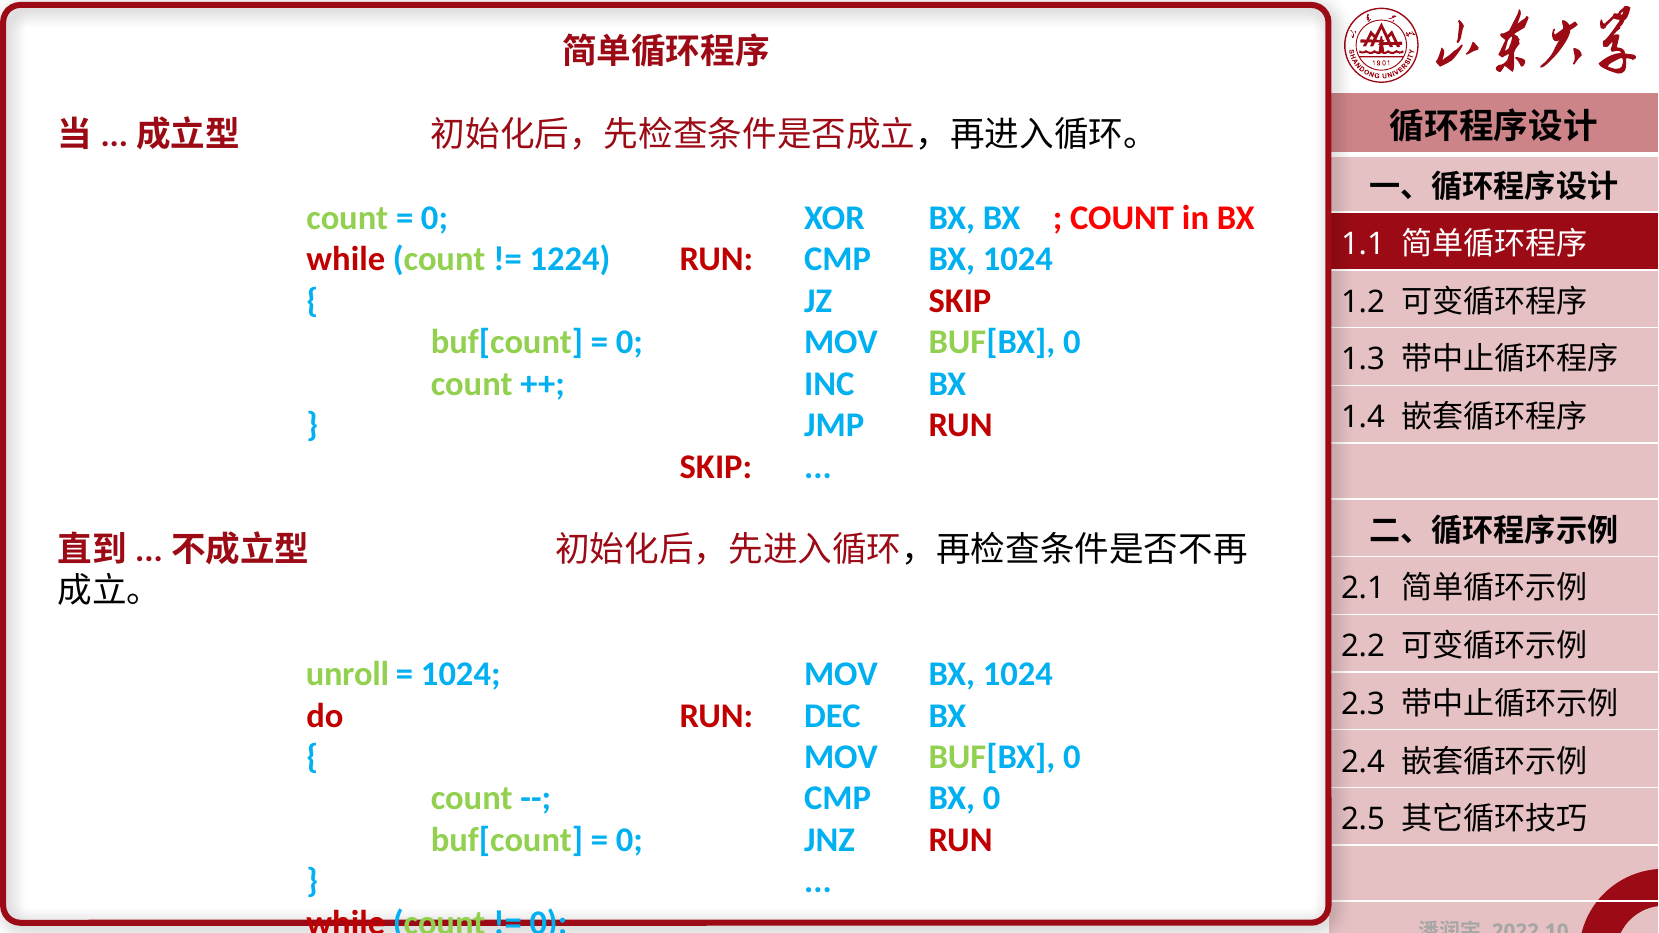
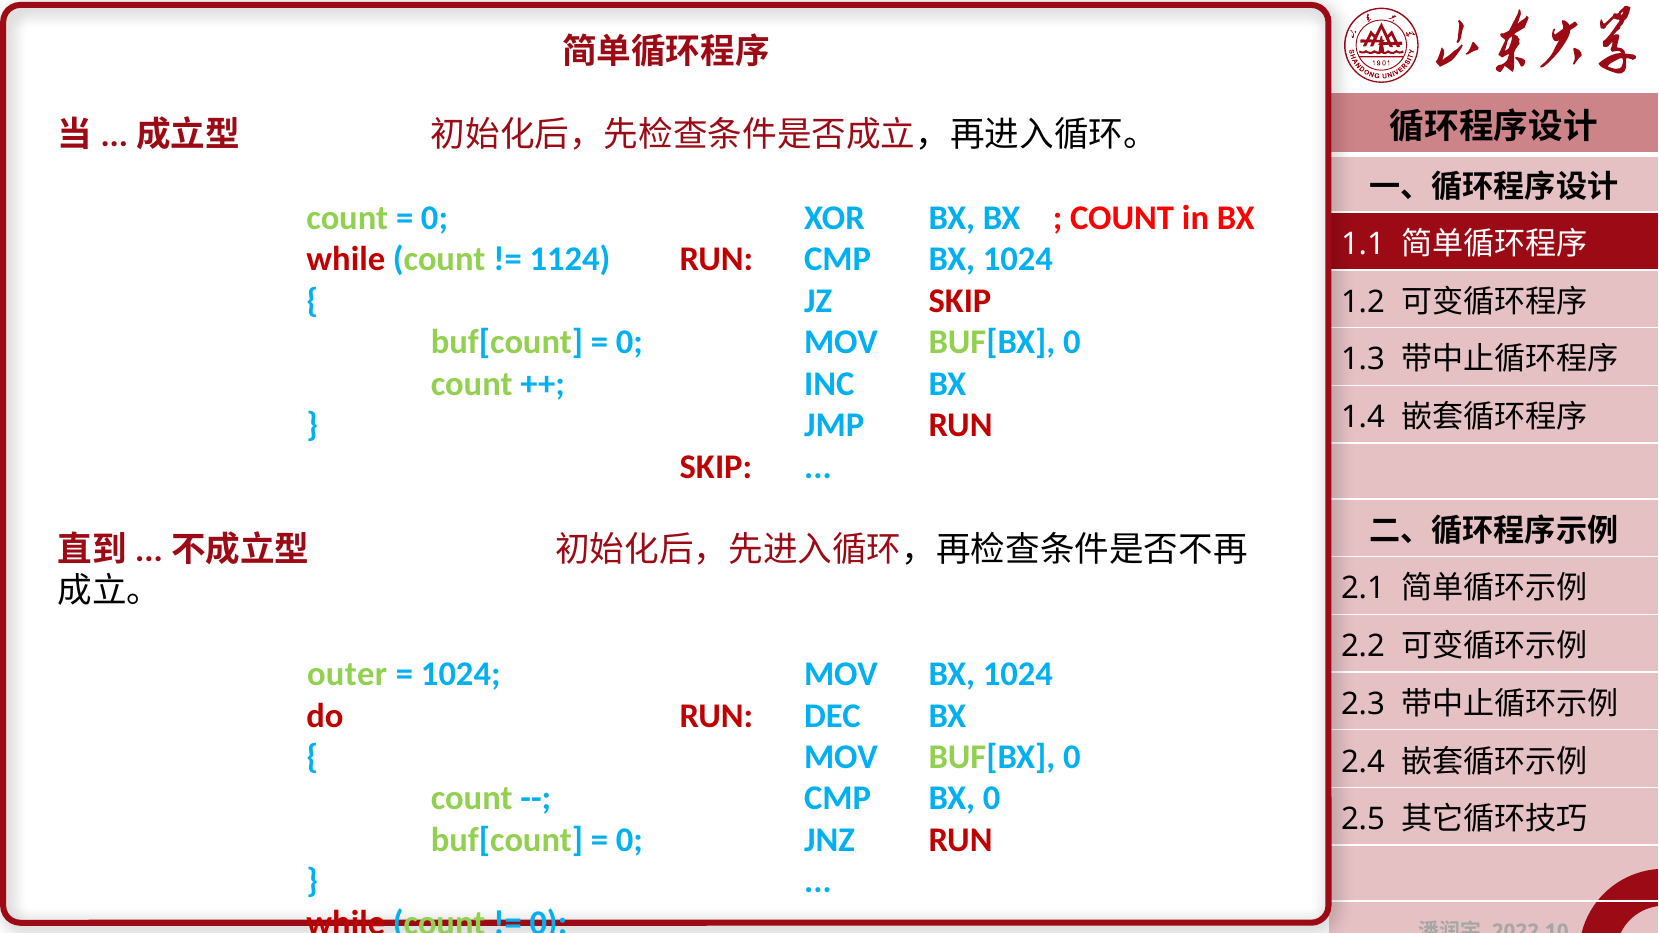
1224: 1224 -> 1124 (570, 259)
unroll: unroll -> outer (347, 674)
